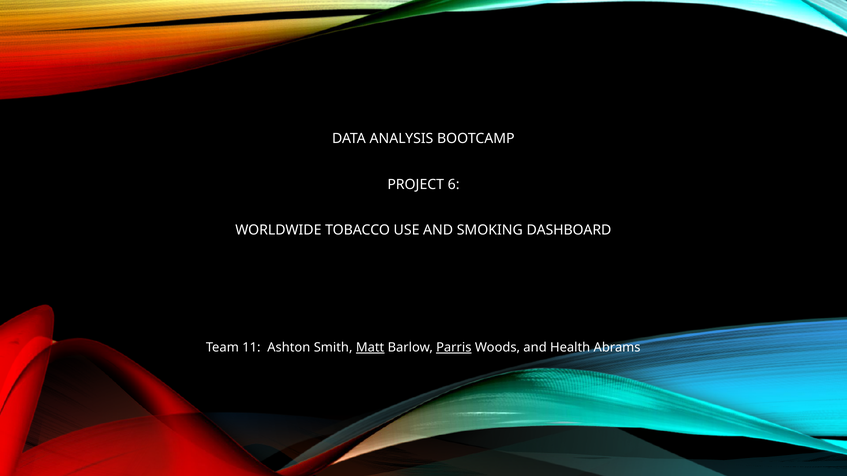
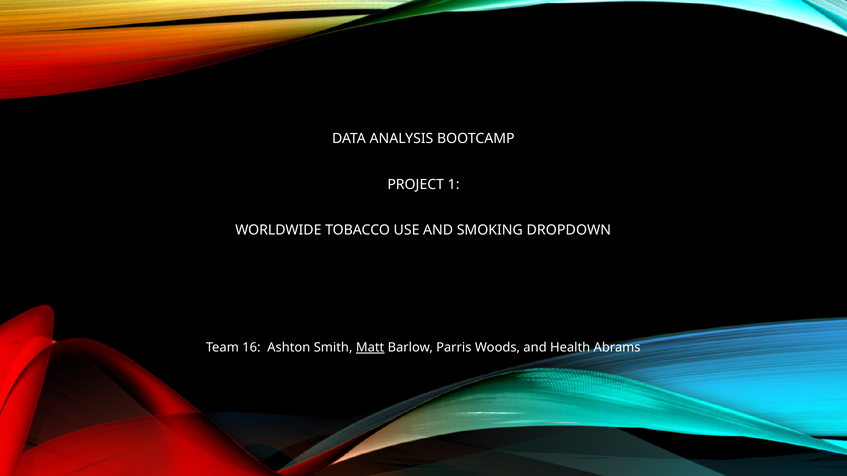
6: 6 -> 1 (454, 185)
DASHBOARD: DASHBOARD -> DROPDOWN (569, 230)
11: 11 -> 16 (251, 348)
Parris underline: present -> none (454, 348)
